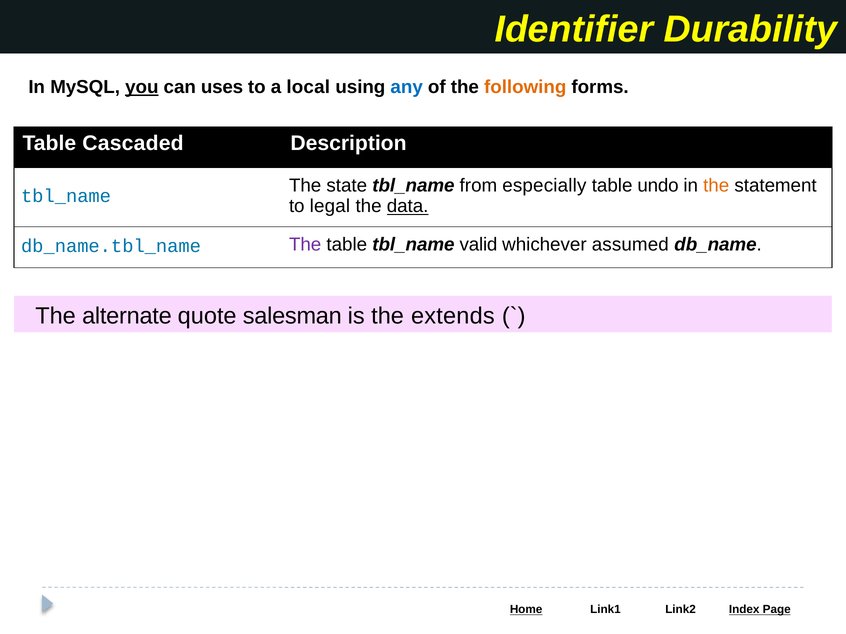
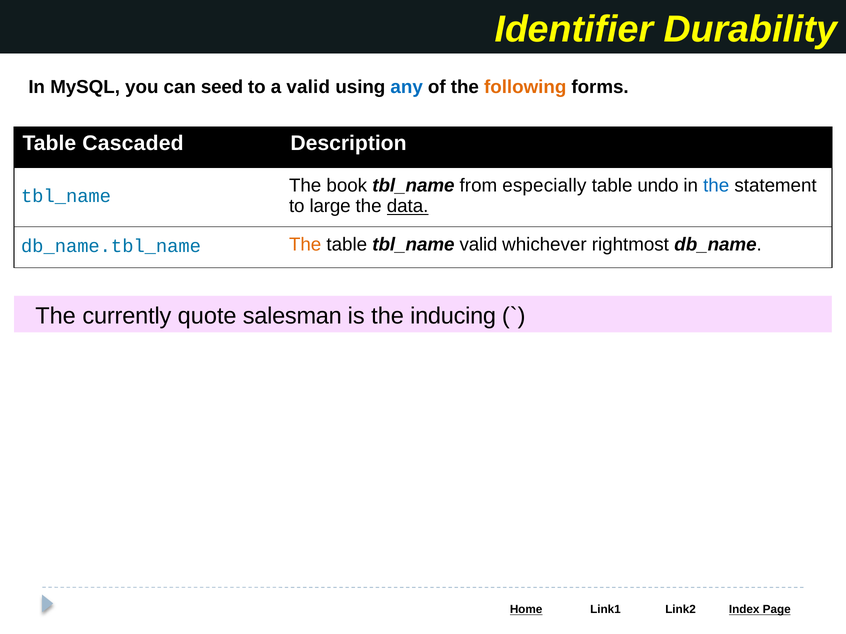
you underline: present -> none (142, 87)
uses: uses -> seed (222, 87)
a local: local -> valid (308, 87)
state: state -> book (347, 186)
the colour: orange -> blue (716, 186)
legal: legal -> large (330, 206)
The colour: purple -> orange (305, 245)
assumed: assumed -> rightmost (630, 245)
alternate: alternate -> currently (127, 316)
extends: extends -> inducing (453, 316)
